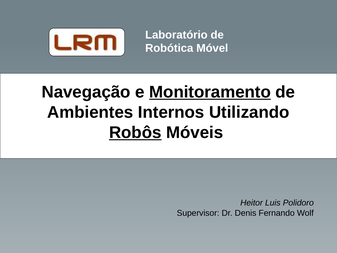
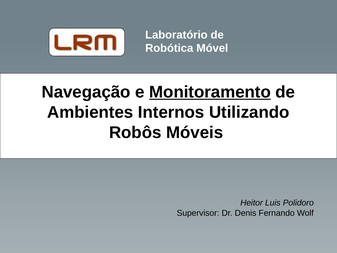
Robôs underline: present -> none (135, 132)
